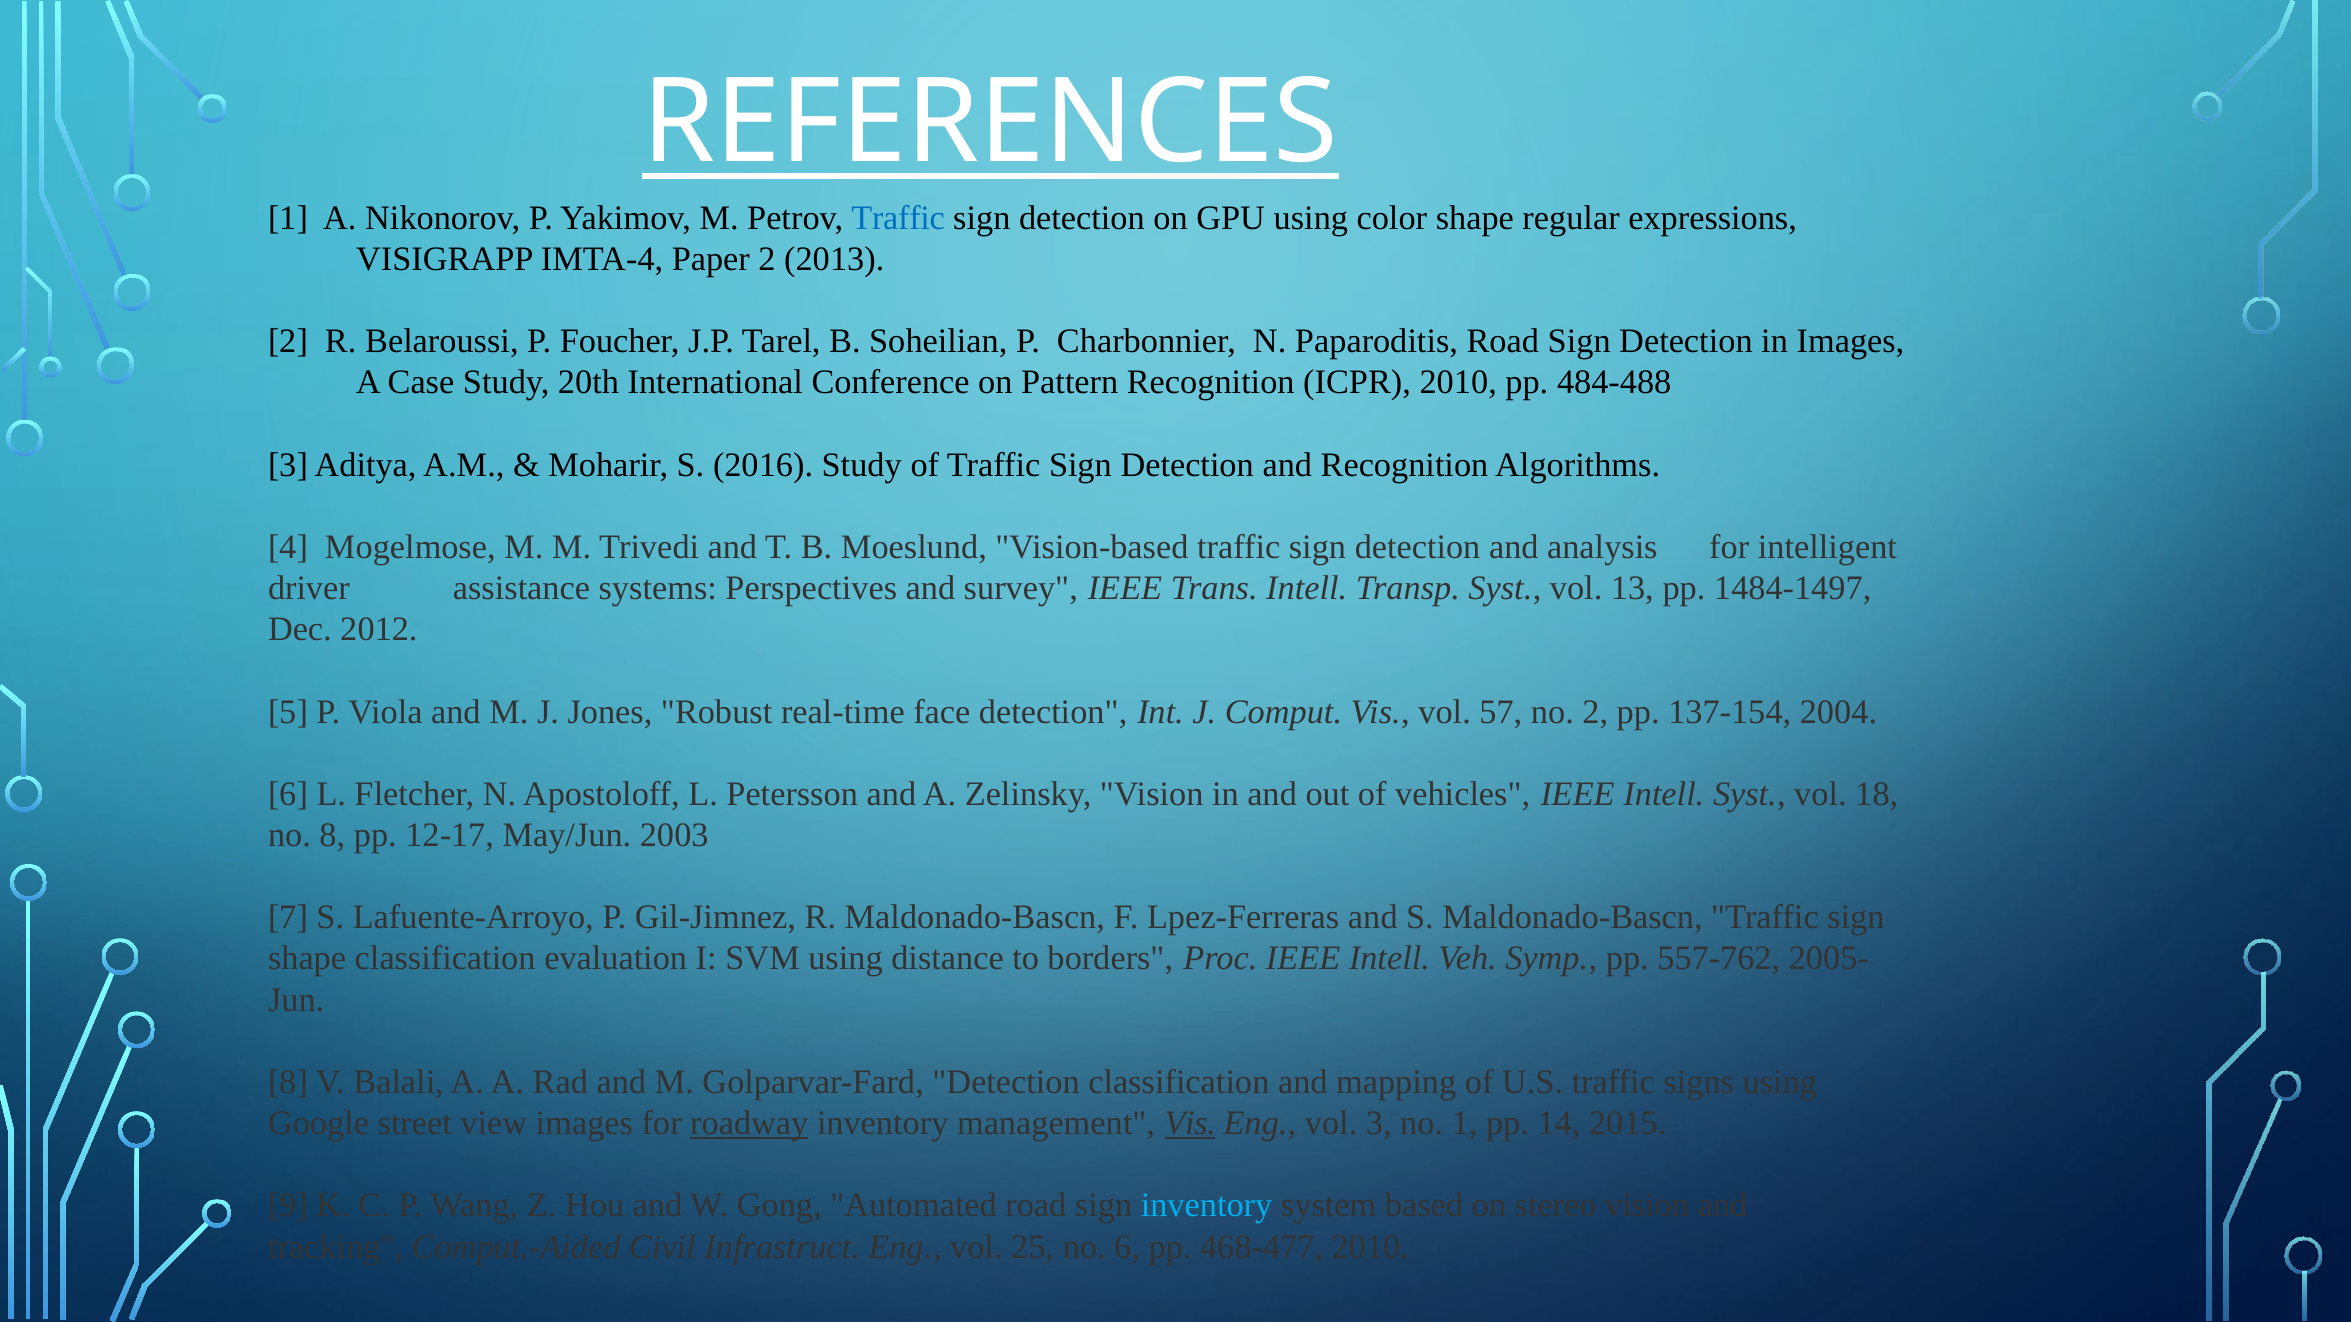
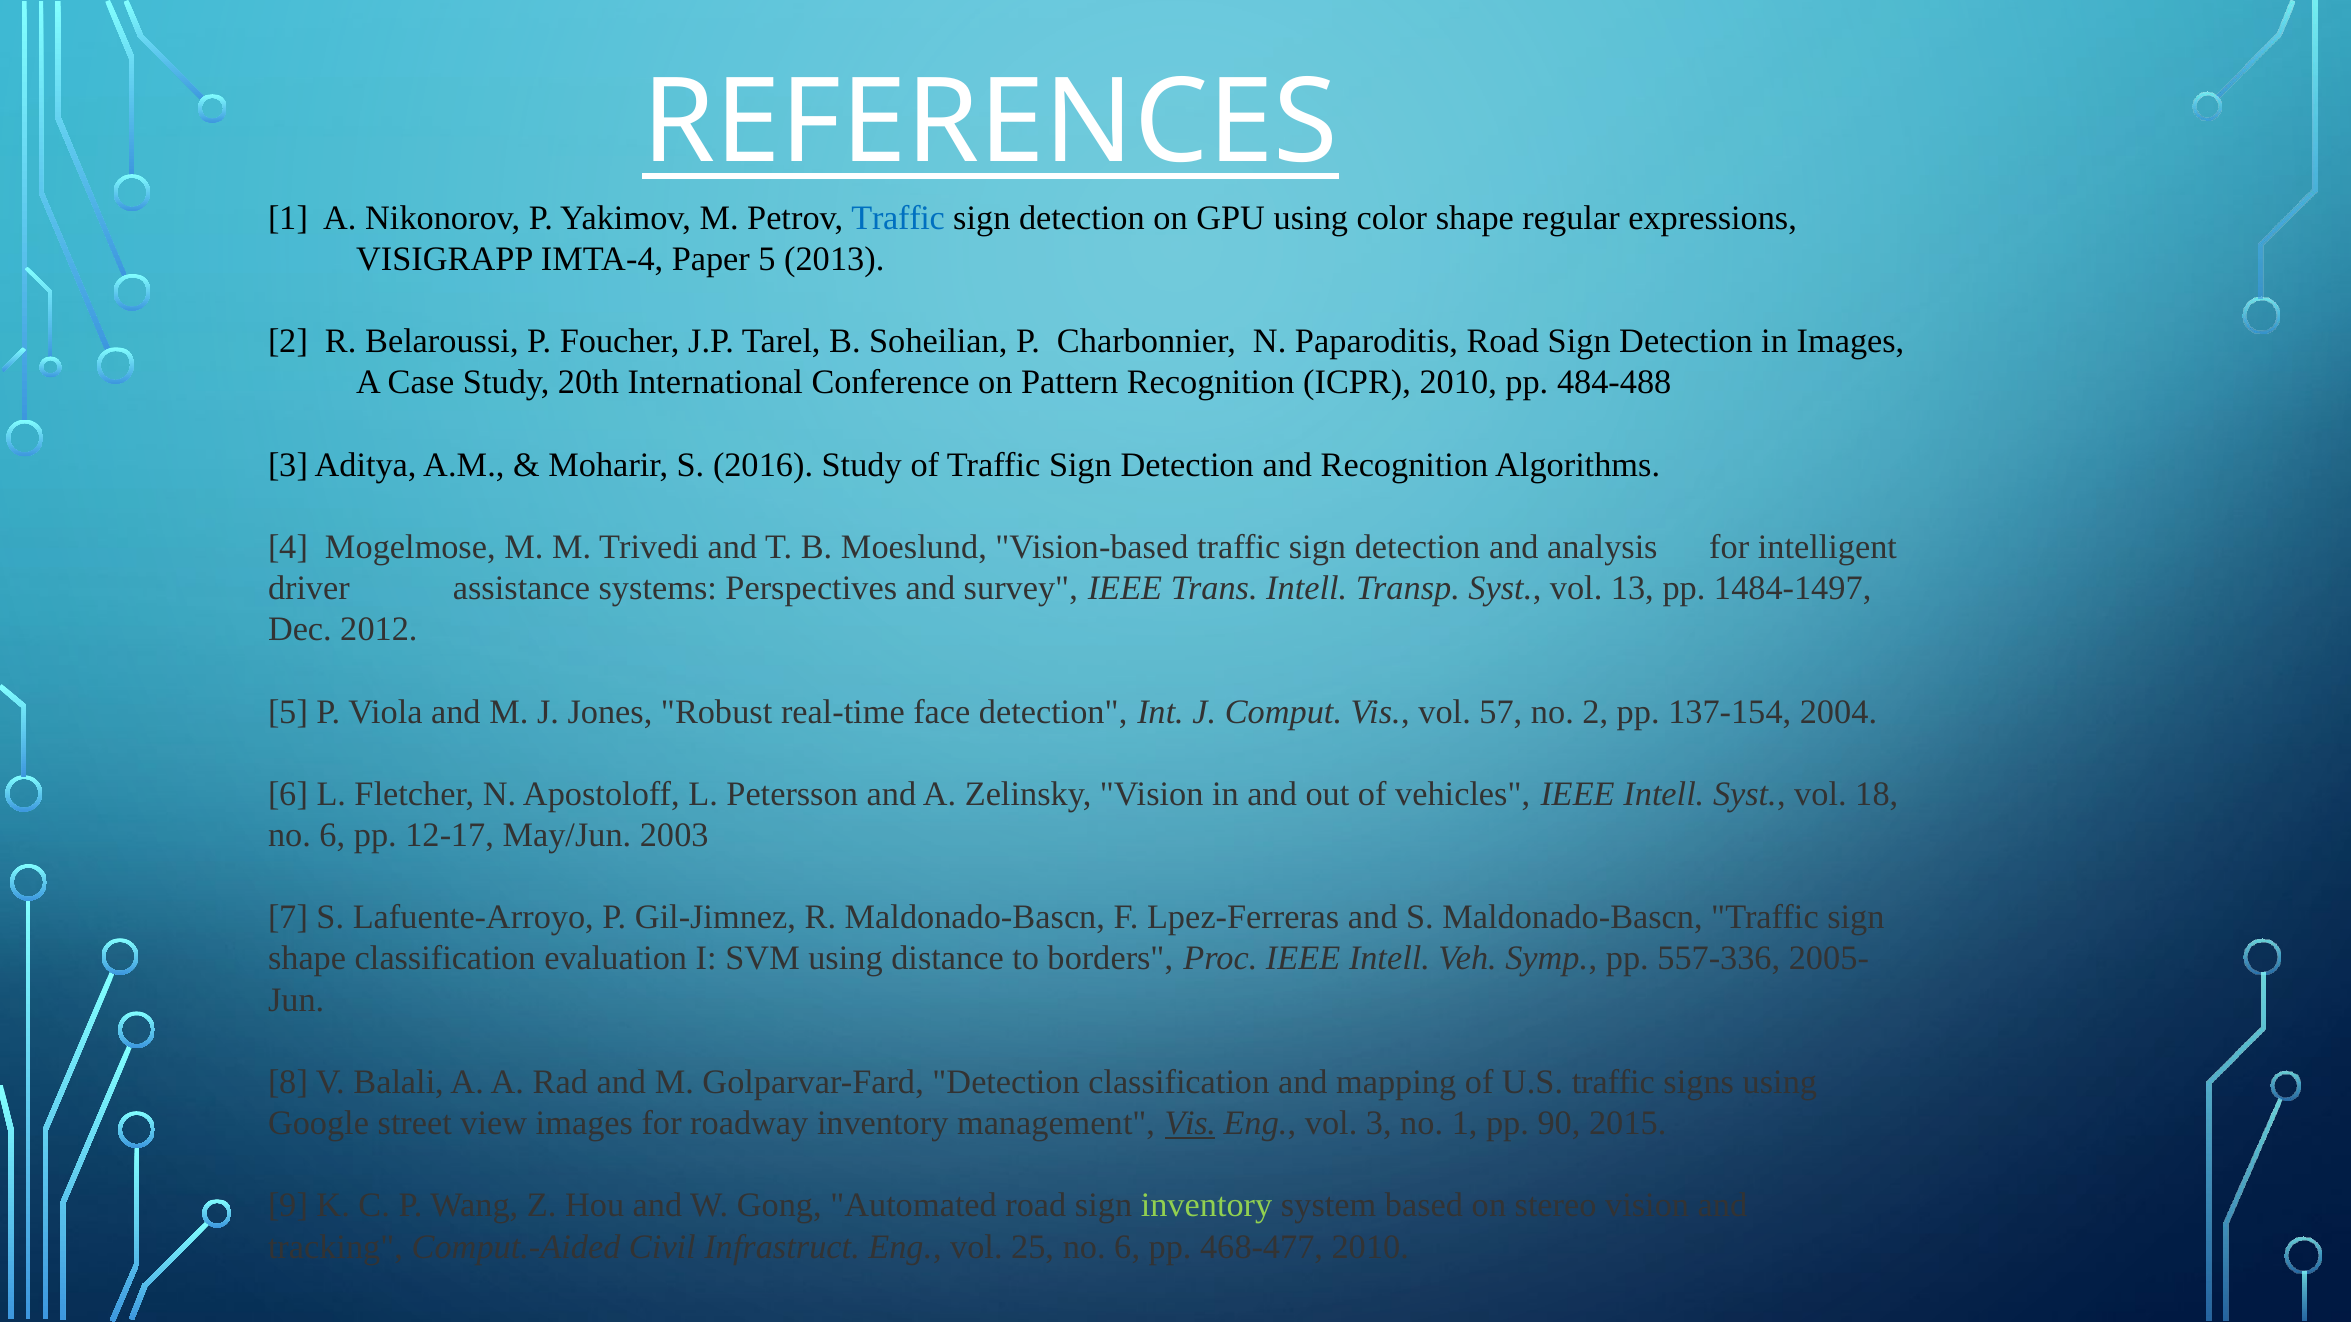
Paper 2: 2 -> 5 (767, 259)
8: 8 -> 6 (332, 835)
557-762: 557-762 -> 557-336 (1719, 959)
roadway underline: present -> none (749, 1124)
14: 14 -> 90 (1559, 1124)
inventory colour: light blue -> light green (1207, 1206)
